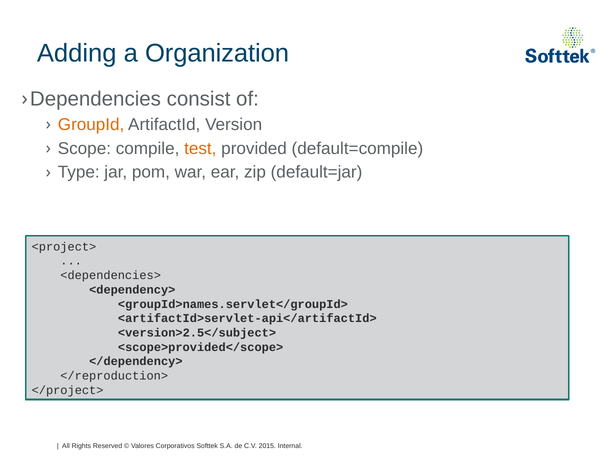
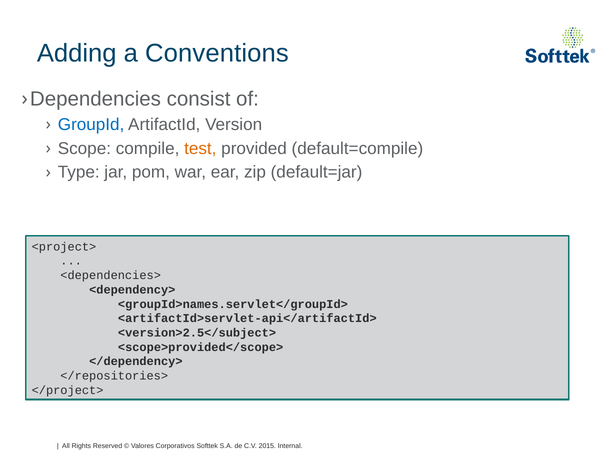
Organization: Organization -> Conventions (217, 53)
GroupId colour: orange -> blue (91, 125)
</reproduction>: </reproduction> -> </repositories> (114, 376)
